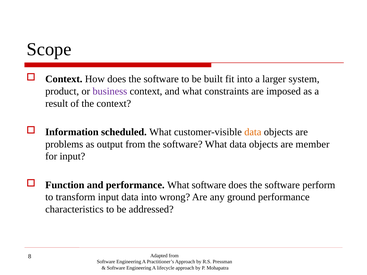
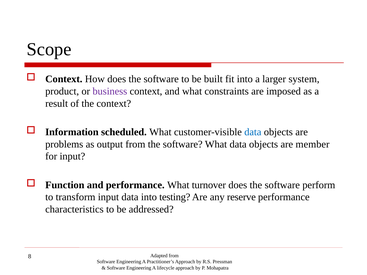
data colour: orange -> blue (253, 132)
What software: software -> turnover (209, 185)
wrong: wrong -> testing (175, 197)
ground: ground -> reserve (241, 197)
